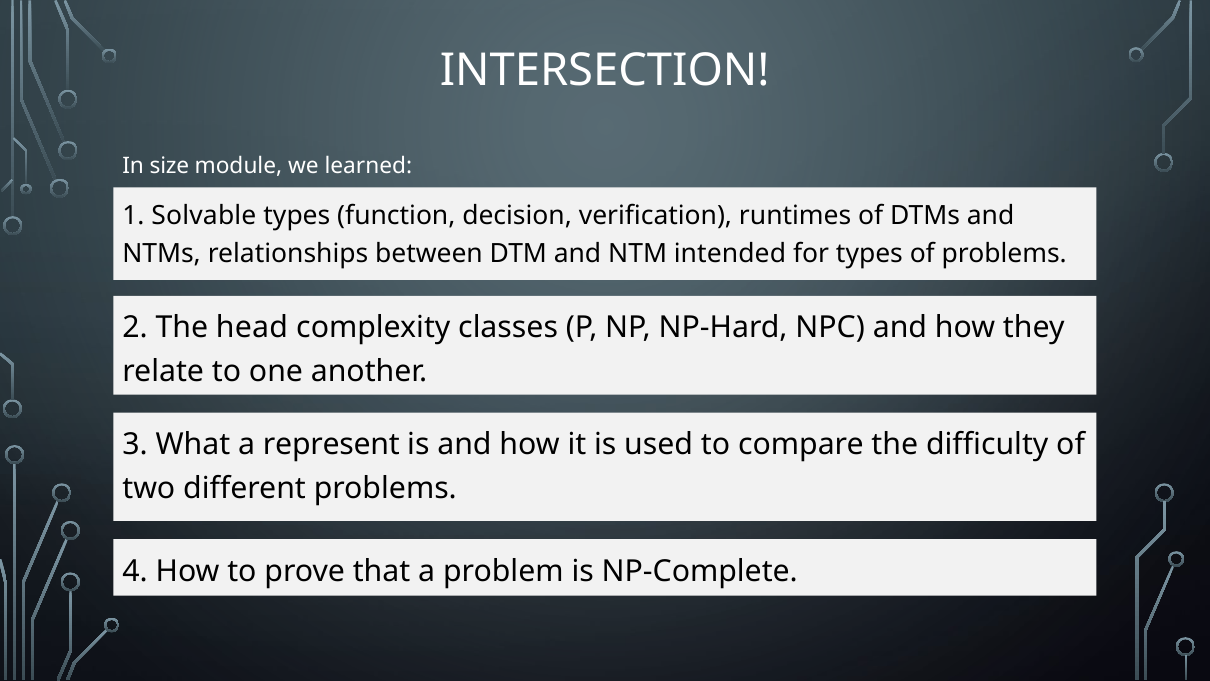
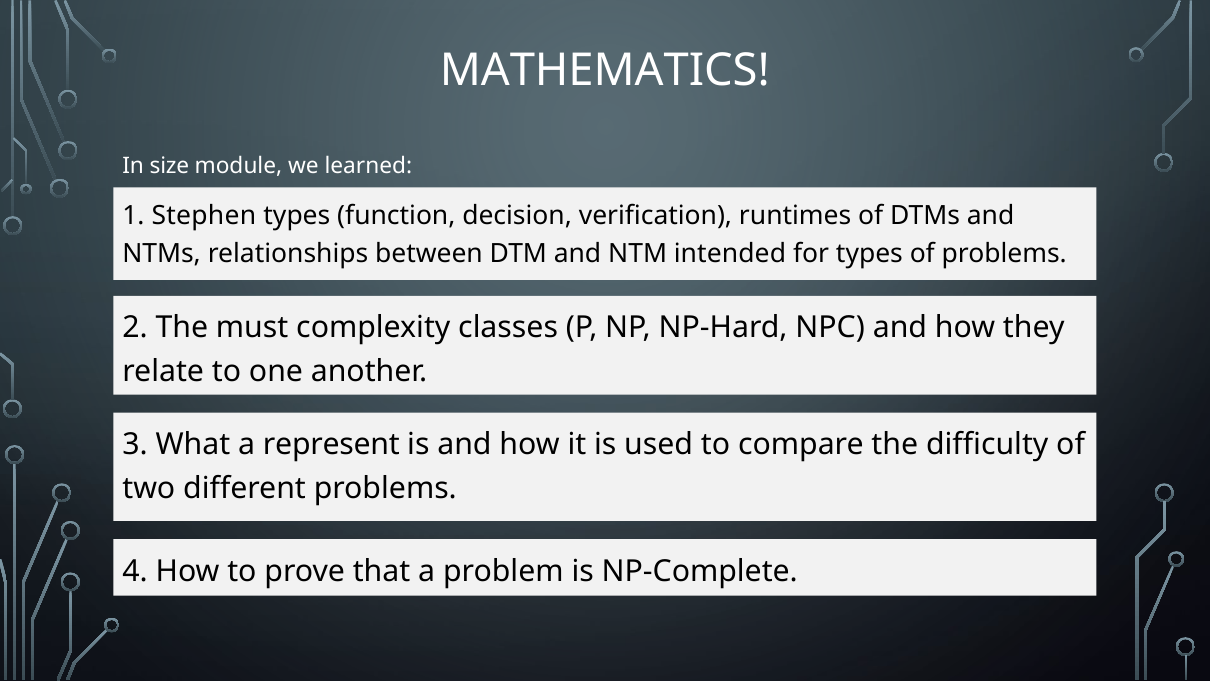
INTERSECTION: INTERSECTION -> MATHEMATICS (605, 70)
Solvable: Solvable -> Stephen (204, 216)
head: head -> must (252, 328)
